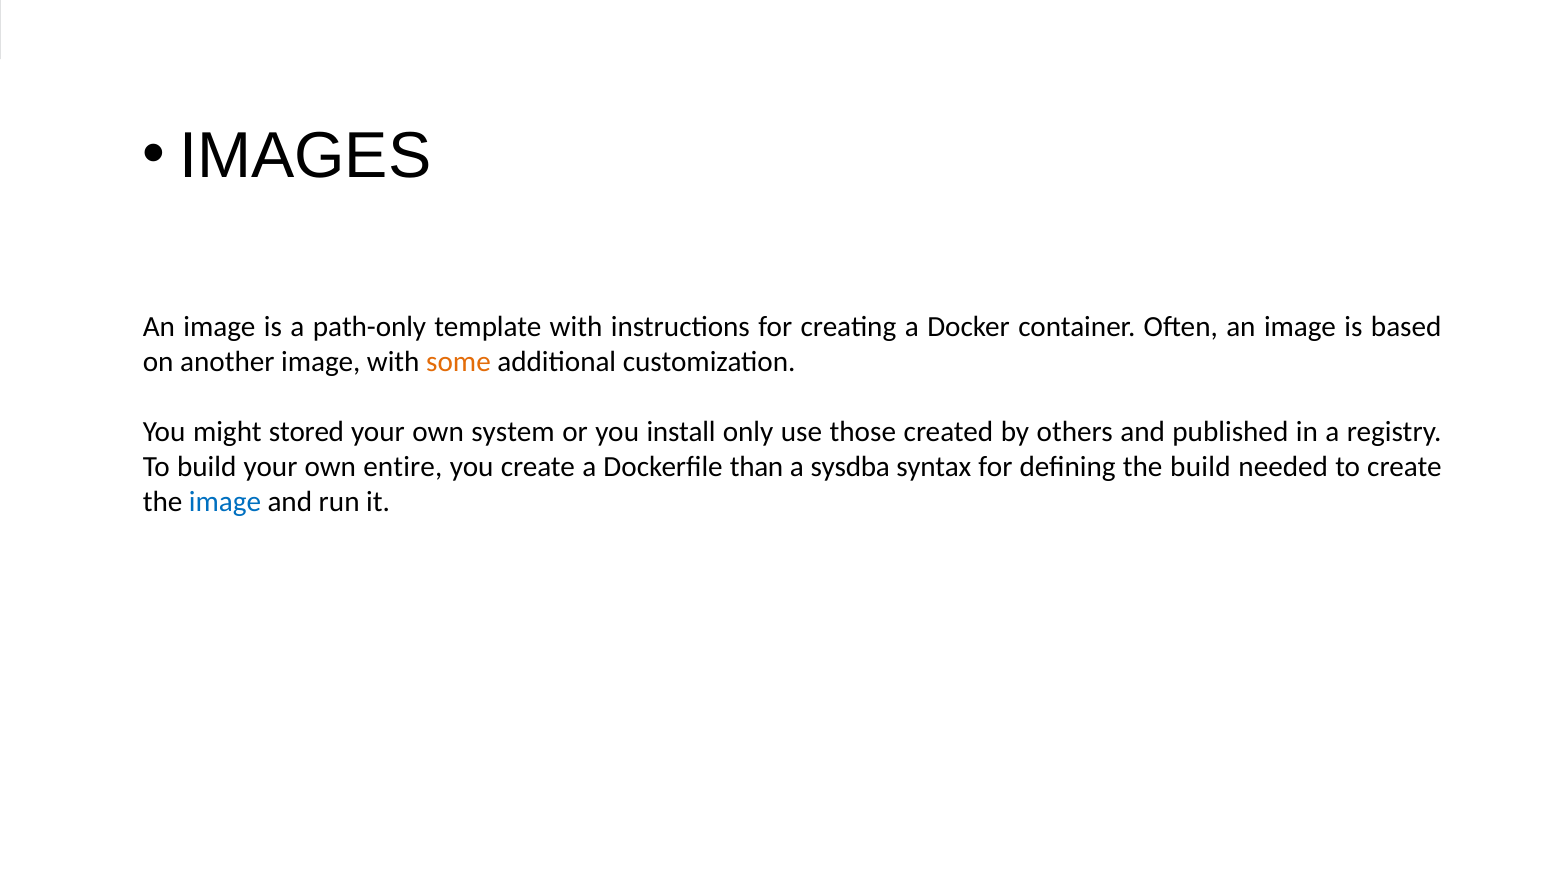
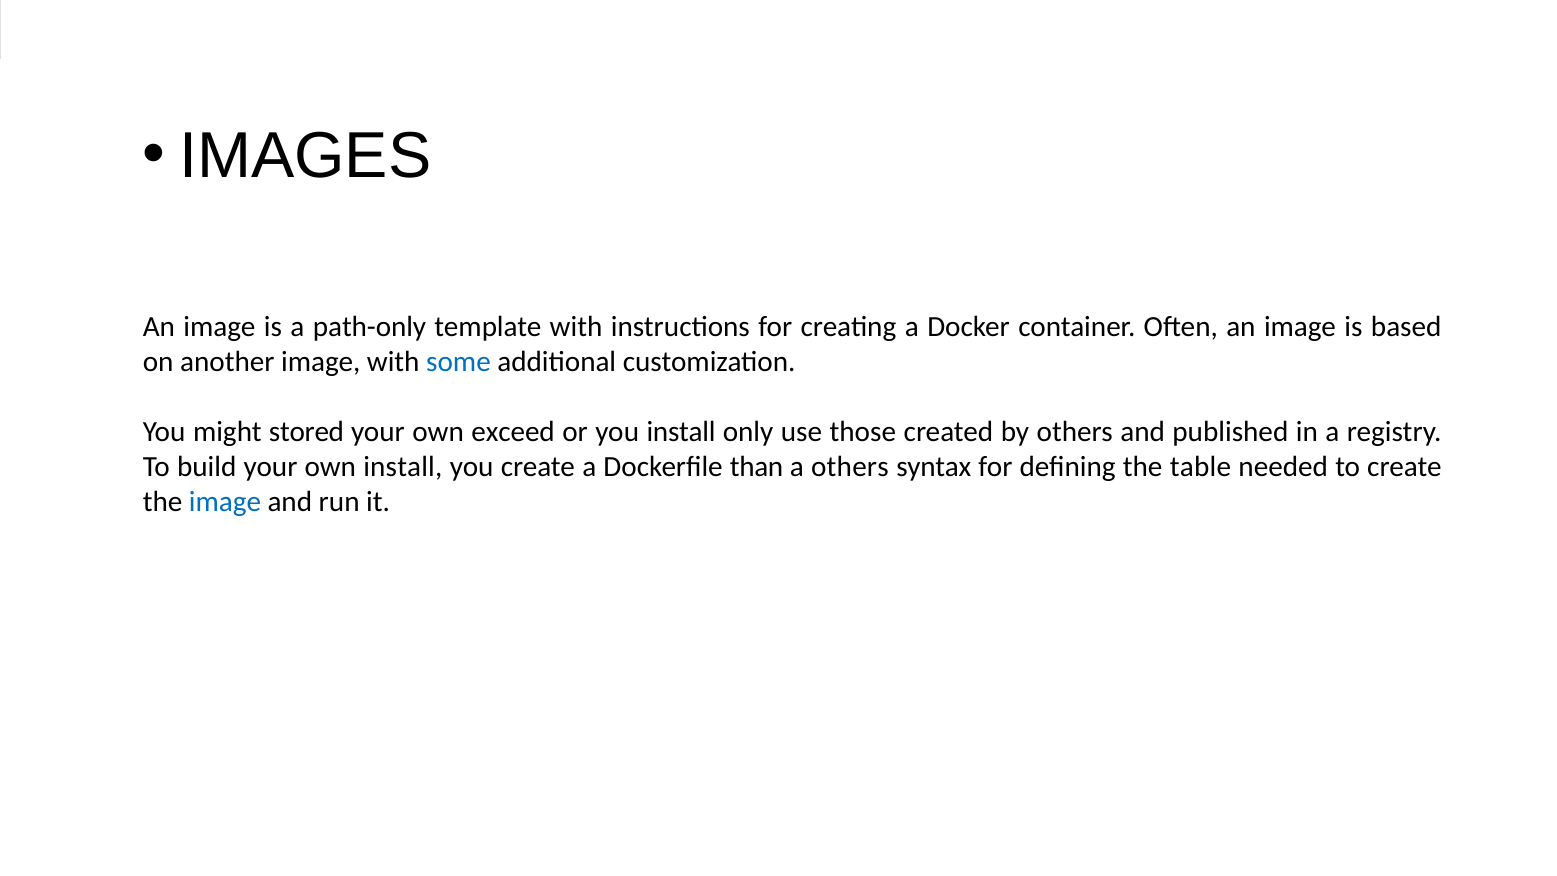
some colour: orange -> blue (458, 362)
system: system -> exceed (513, 432)
own entire: entire -> install (403, 467)
a sysdba: sysdba -> others (850, 467)
the build: build -> table (1200, 467)
